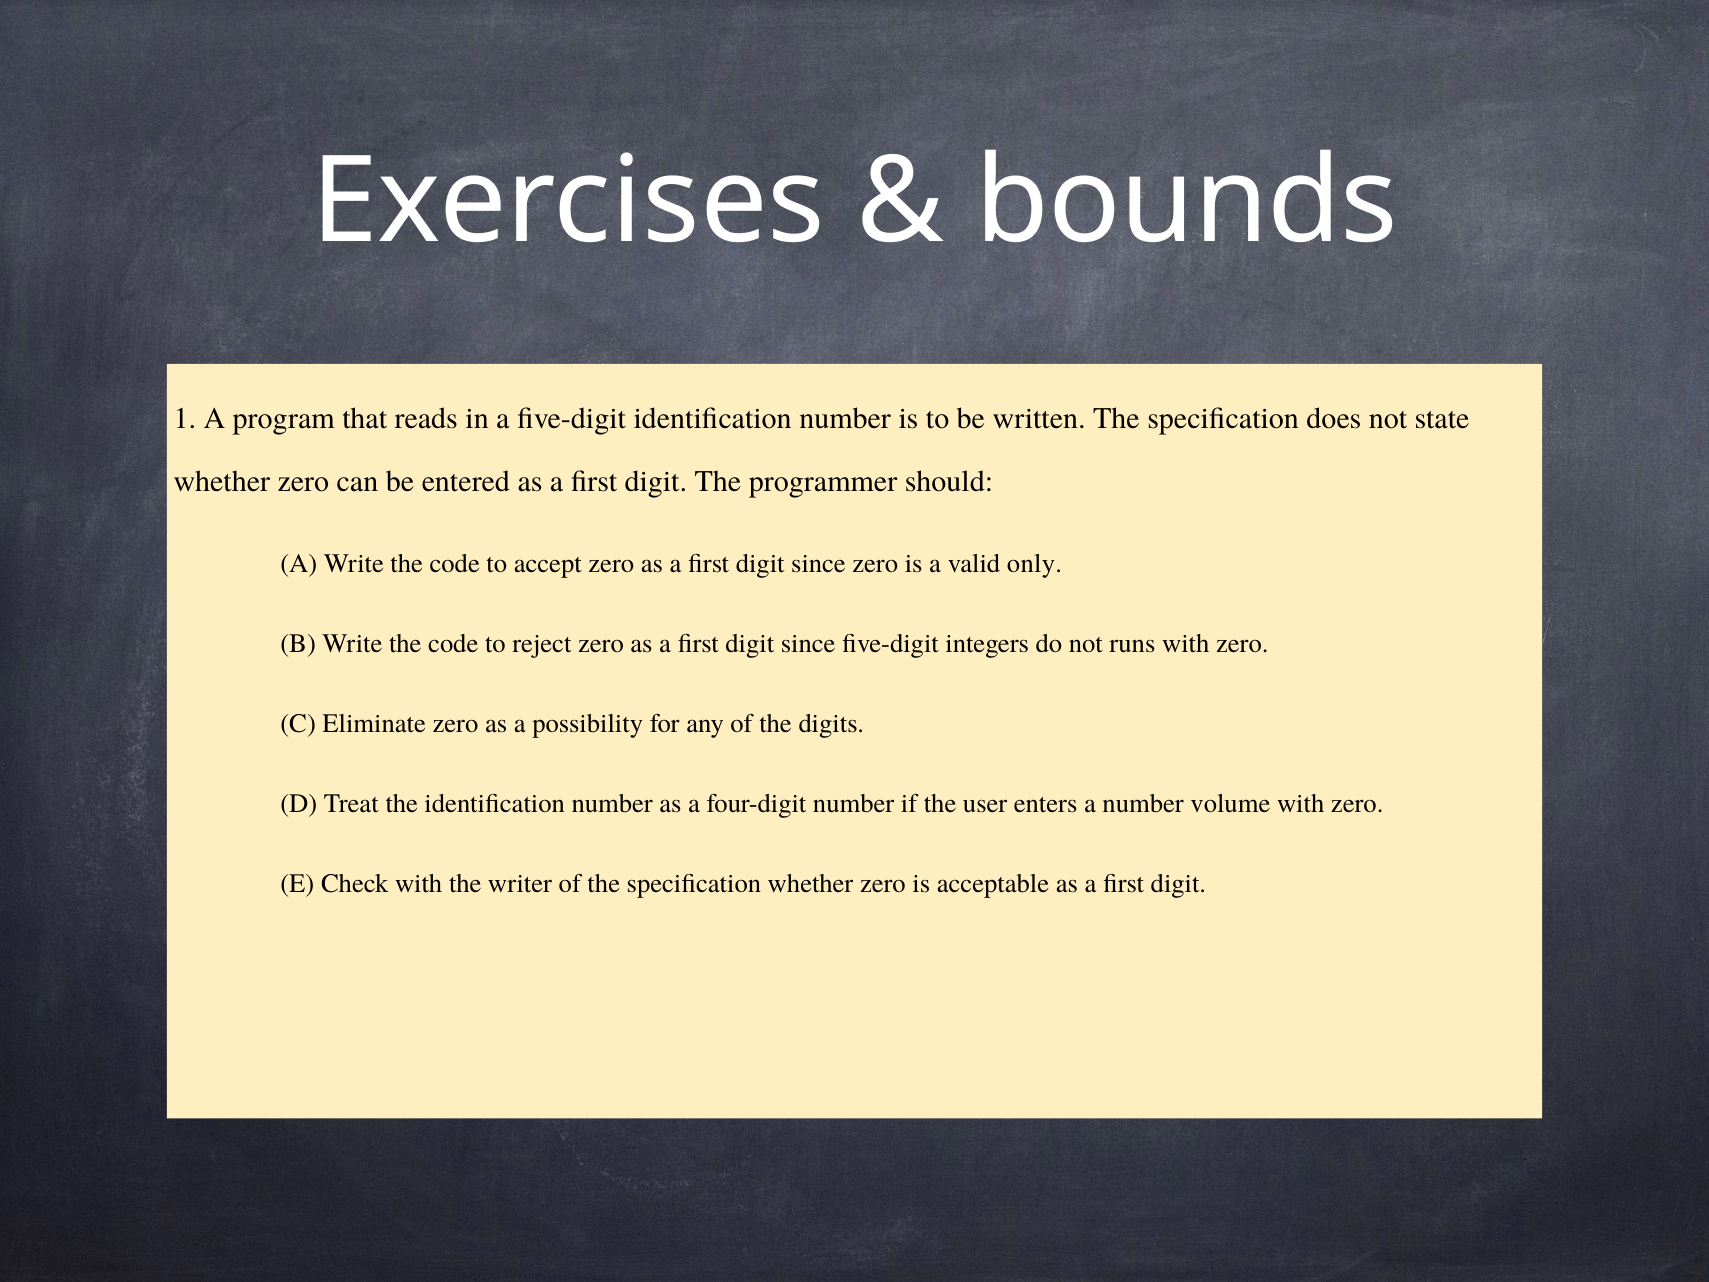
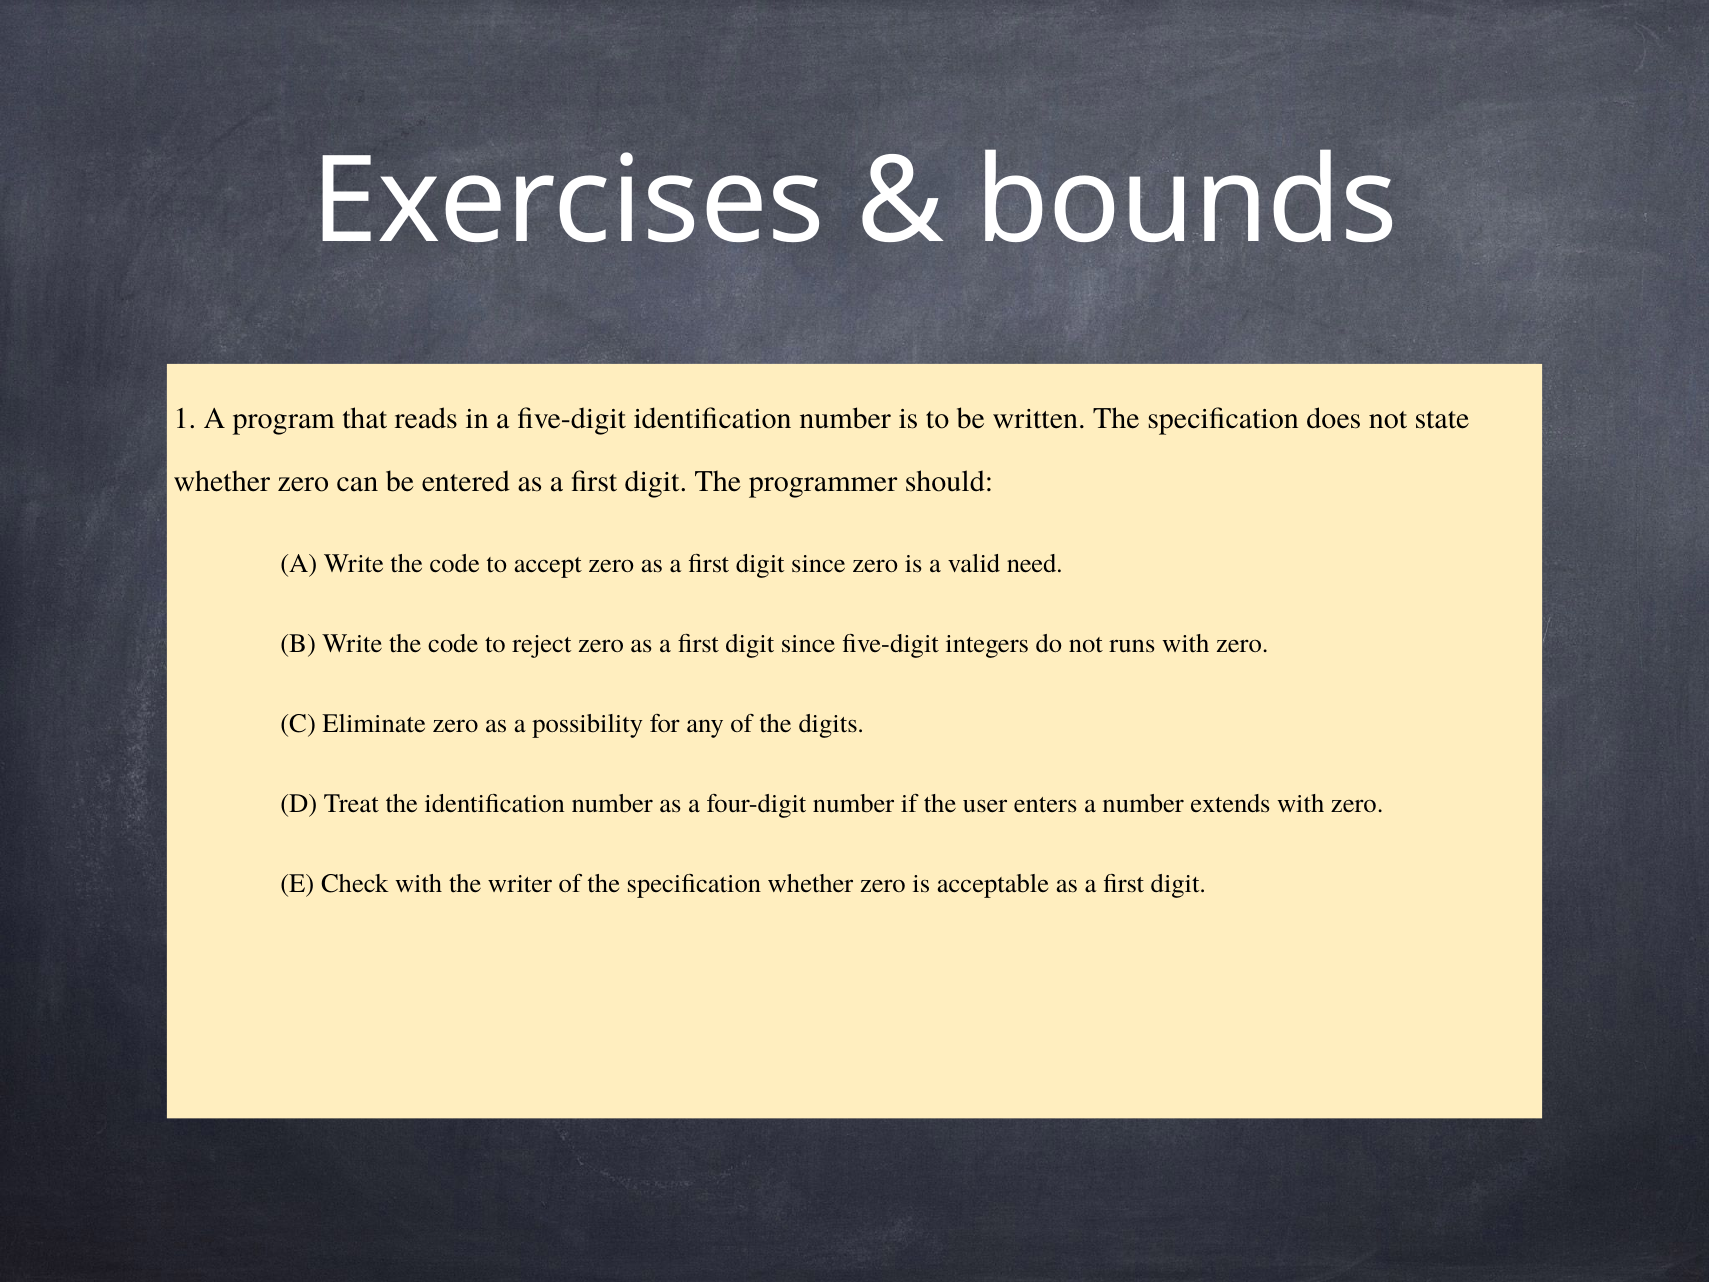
only: only -> need (1035, 563)
volume: volume -> extends (1231, 804)
